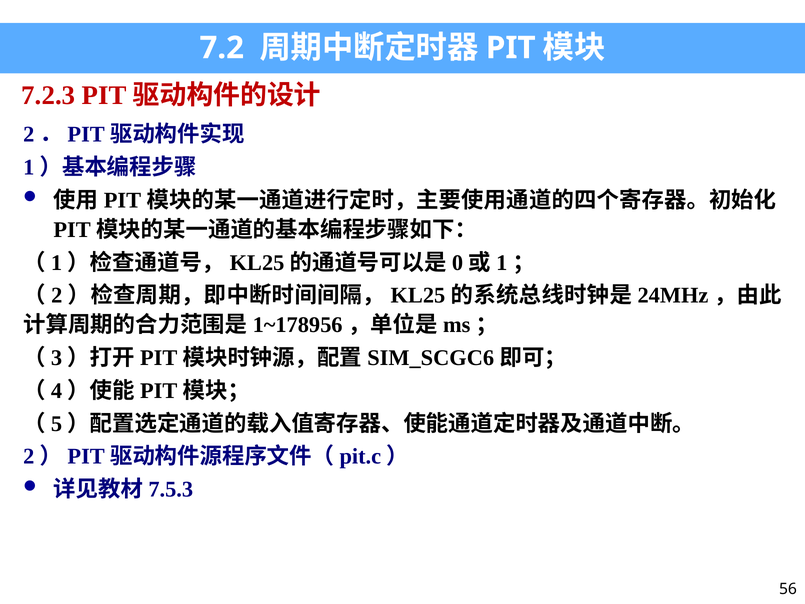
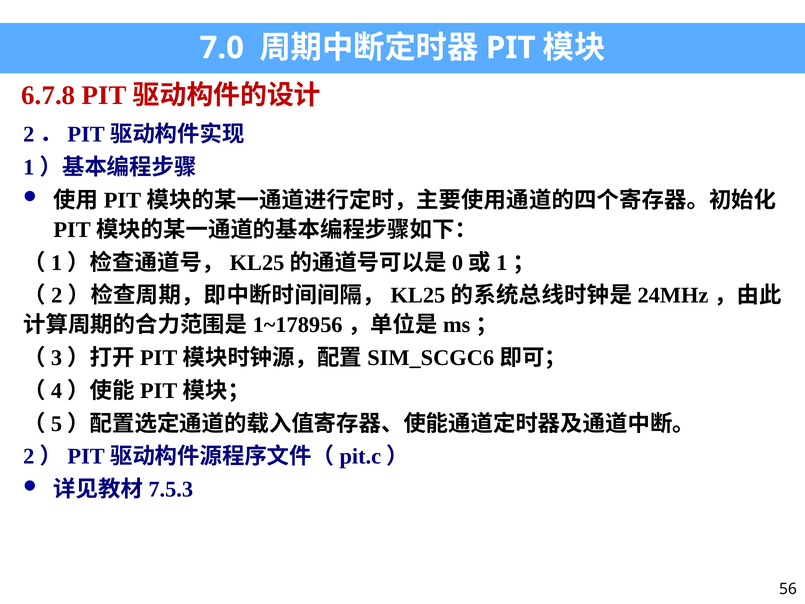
7.2: 7.2 -> 7.0 (222, 48)
7.2.3: 7.2.3 -> 6.7.8 (48, 95)
